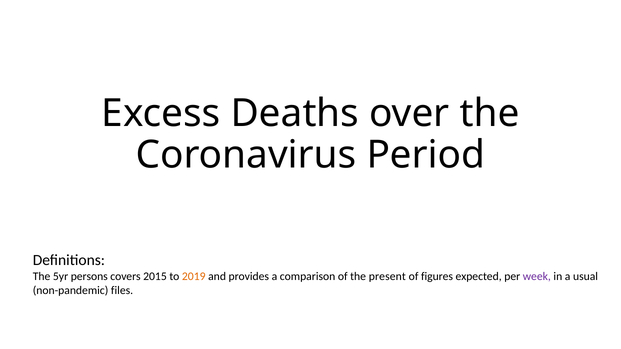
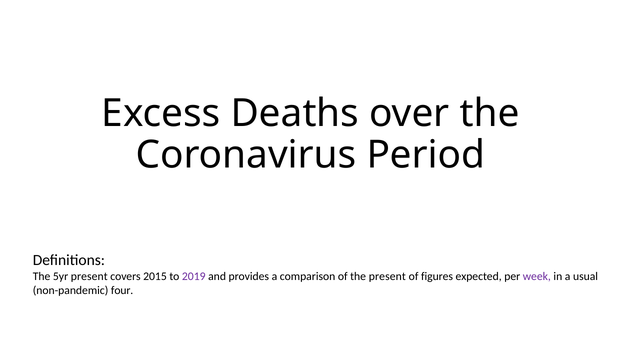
5yr persons: persons -> present (89, 277)
2019 colour: orange -> purple (194, 277)
files: files -> four (122, 291)
